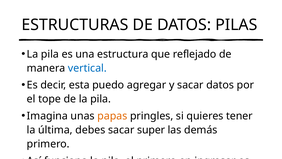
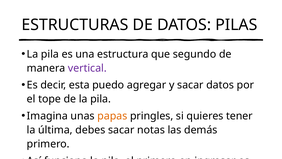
reflejado: reflejado -> segundo (195, 54)
vertical colour: blue -> purple (87, 68)
super: super -> notas (151, 130)
